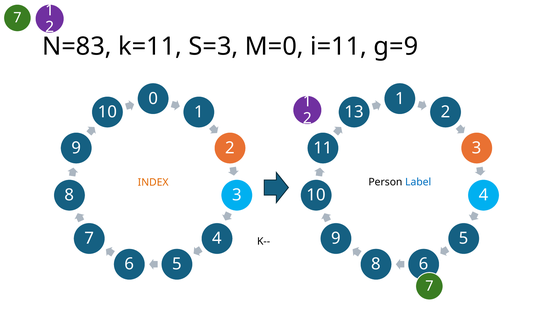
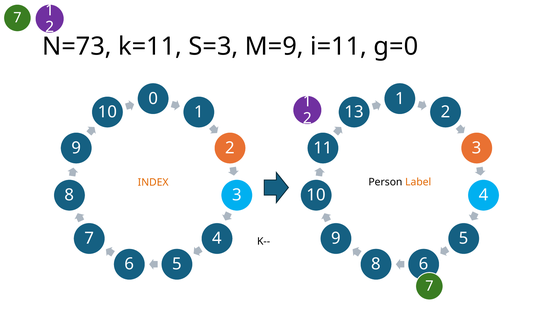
N=83: N=83 -> N=73 (77, 46)
M=0: M=0 -> M=9 (274, 46)
g=9: g=9 -> g=0 (396, 46)
Label colour: blue -> orange (418, 182)
